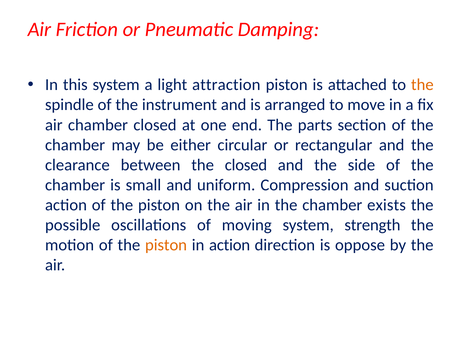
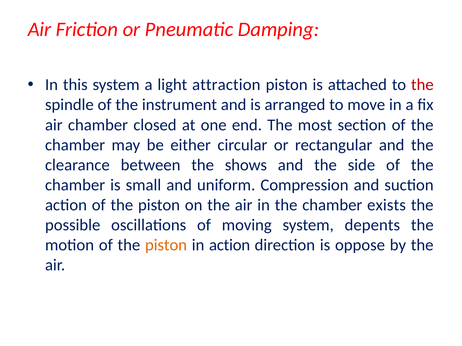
the colour: orange -> red (422, 85)
parts: parts -> most (315, 125)
the closed: closed -> shows (246, 165)
strength: strength -> depents (372, 225)
